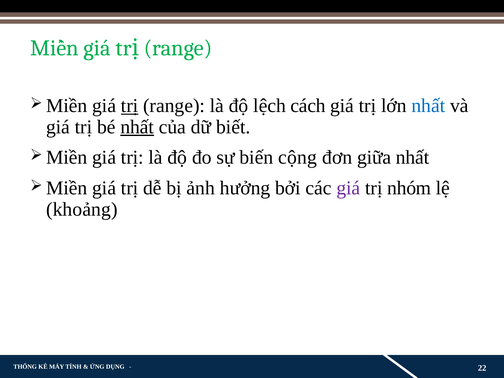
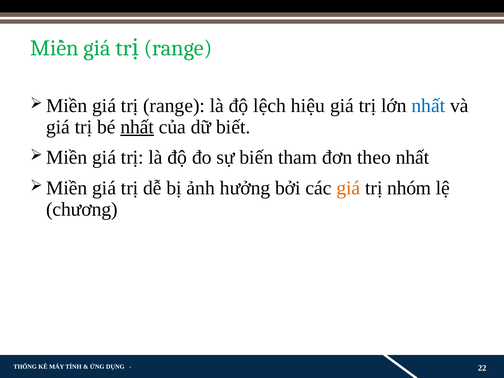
trị underline: present -> none (130, 106)
cách: cách -> hiệu (308, 106)
cộng: cộng -> tham (298, 158)
giữa: giữa -> theo (374, 158)
giá colour: purple -> orange (348, 188)
khoảng: khoảng -> chương (82, 209)
